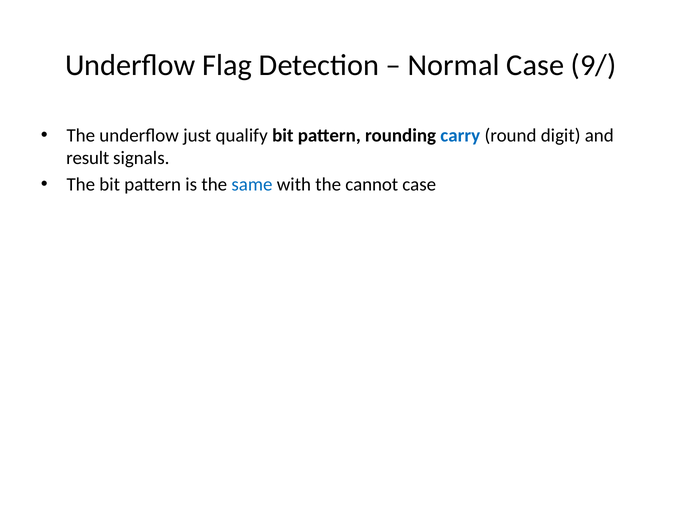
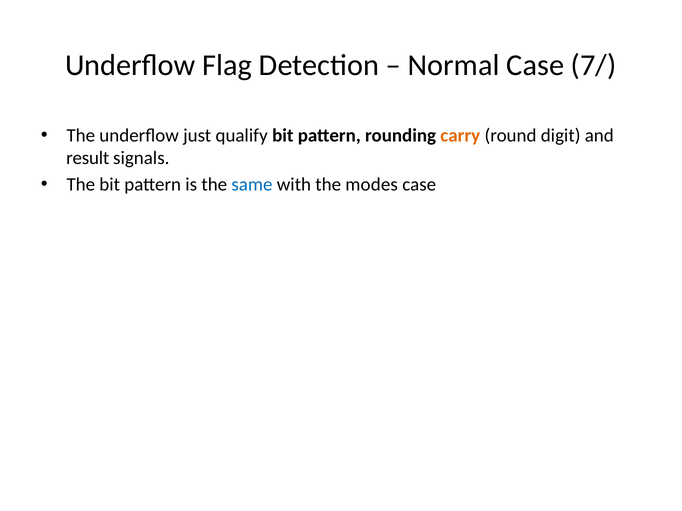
9/: 9/ -> 7/ (594, 65)
carry colour: blue -> orange (460, 135)
cannot: cannot -> modes (372, 185)
